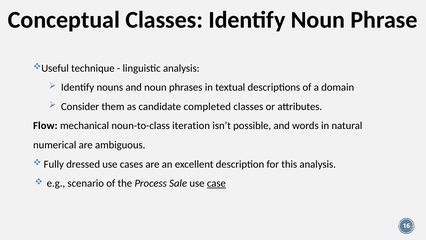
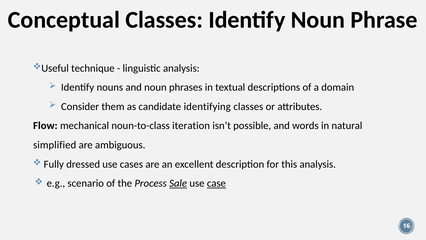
completed: completed -> identifying (207, 106)
numerical: numerical -> simplified (55, 145)
Sale underline: none -> present (178, 183)
